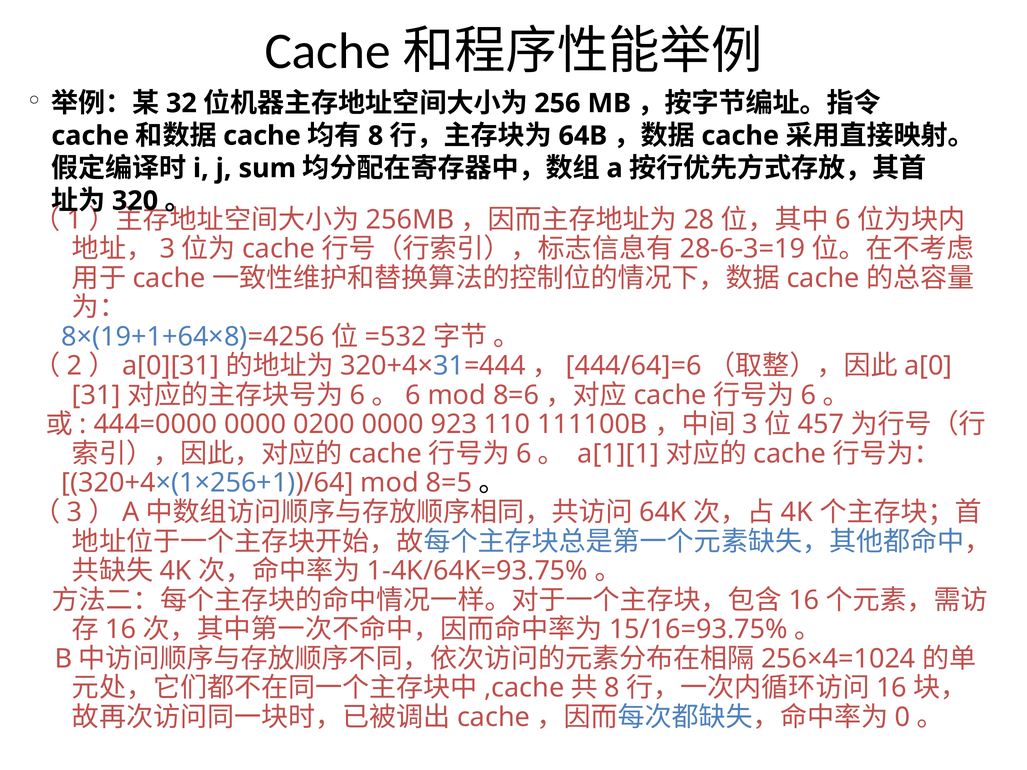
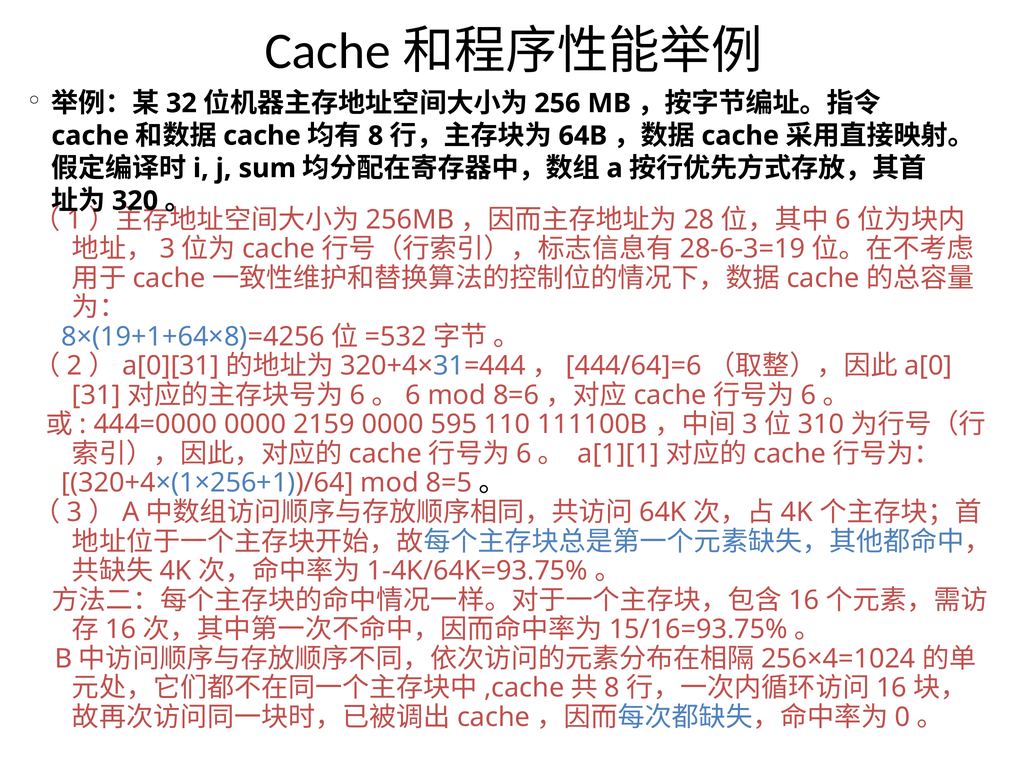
0200: 0200 -> 2159 (324, 425)
923: 923 -> 595 (454, 425)
457: 457 -> 310 (821, 425)
